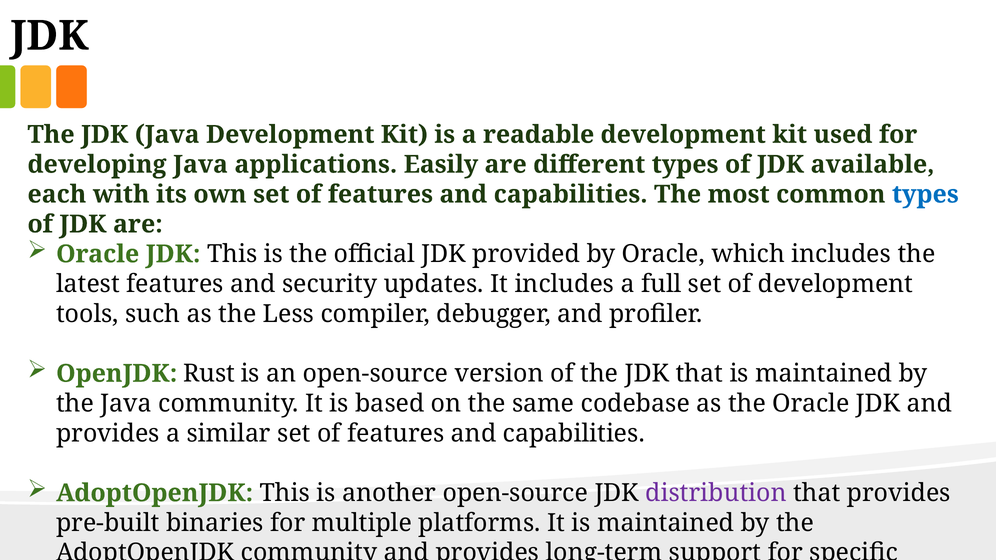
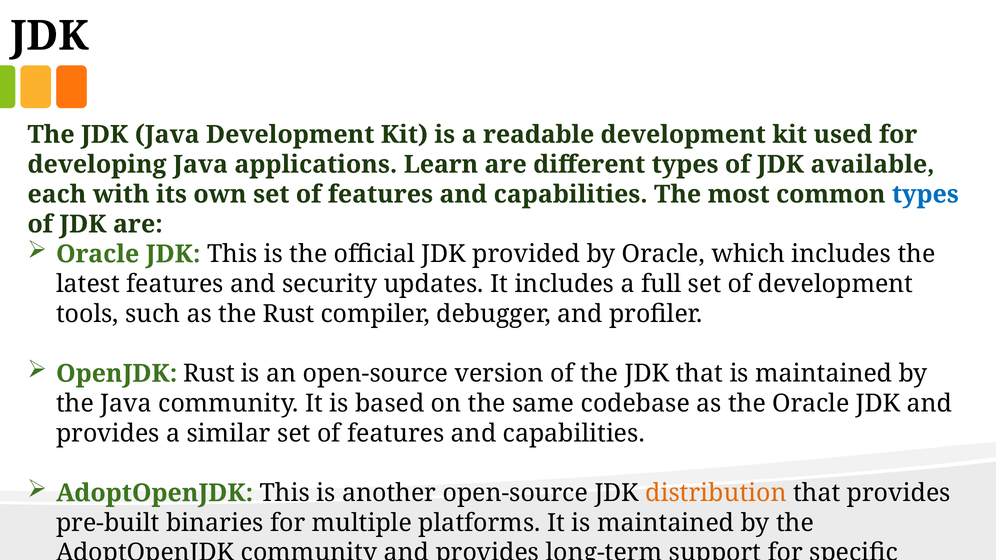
Easily: Easily -> Learn (441, 165)
the Less: Less -> Rust (289, 314)
distribution colour: purple -> orange (716, 493)
